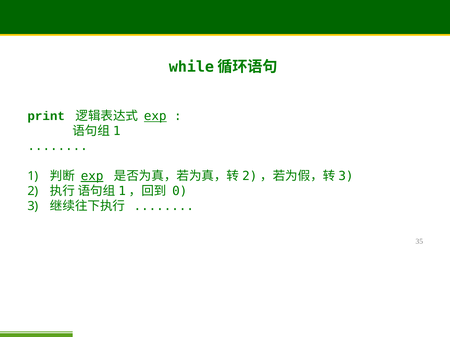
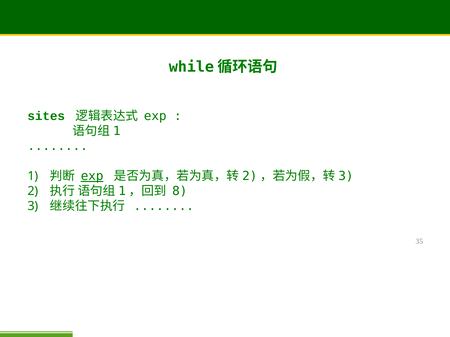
print: print -> sites (46, 116)
exp underline: present -> none (155, 116)
0: 0 -> 8 (180, 191)
